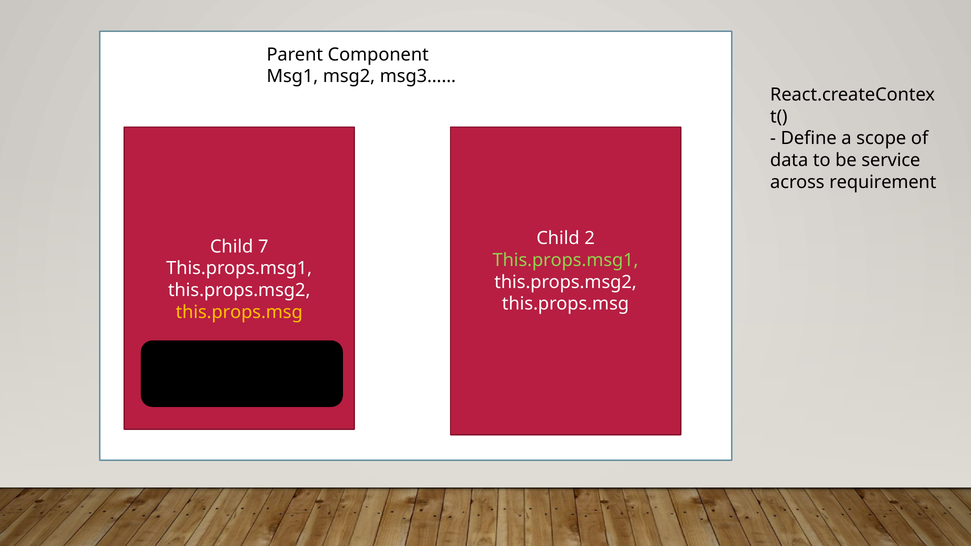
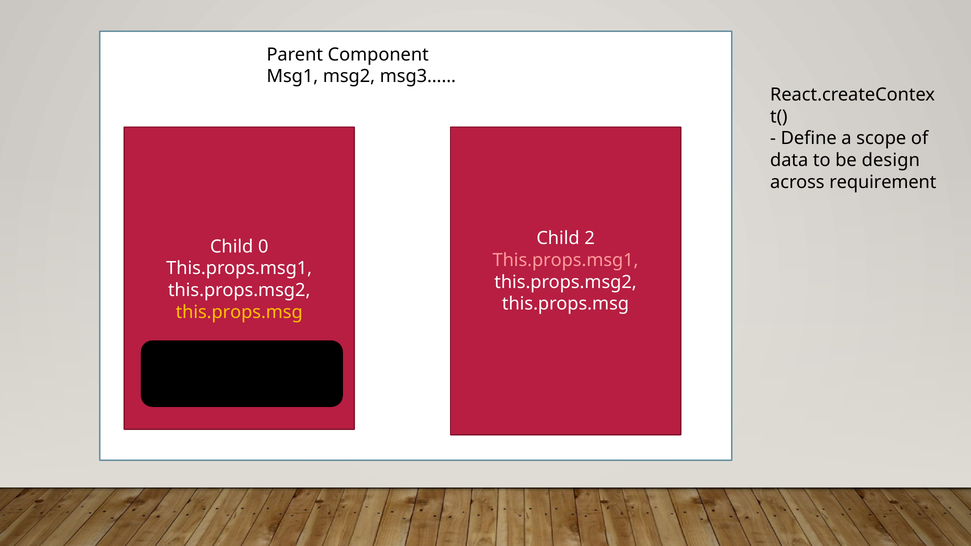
service: service -> design (891, 160)
7: 7 -> 0 (263, 247)
This.props.msg1 colour: light green -> pink (566, 260)
